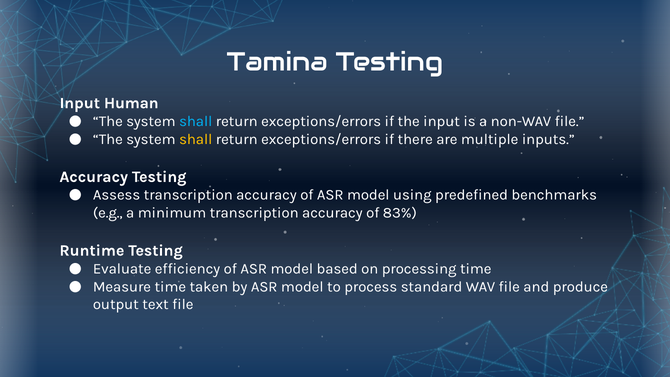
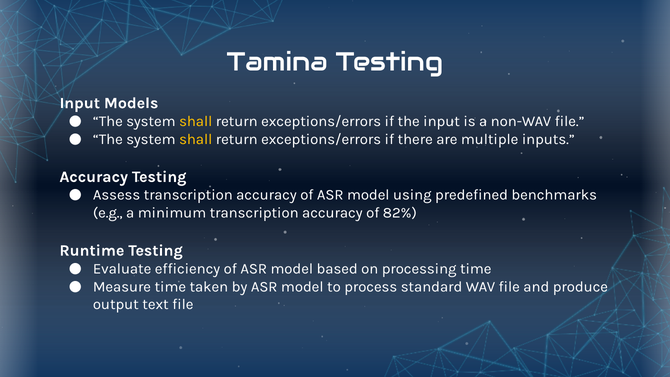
Human: Human -> Models (131, 103)
shall colour: light blue -> yellow (196, 121)
83%: 83% -> 82% (400, 213)
